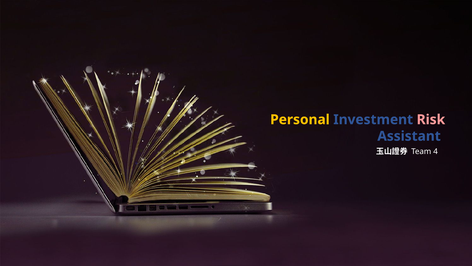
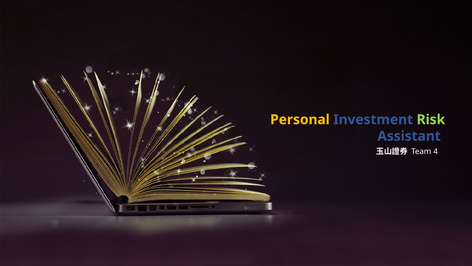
Risk colour: pink -> light green (431, 119)
